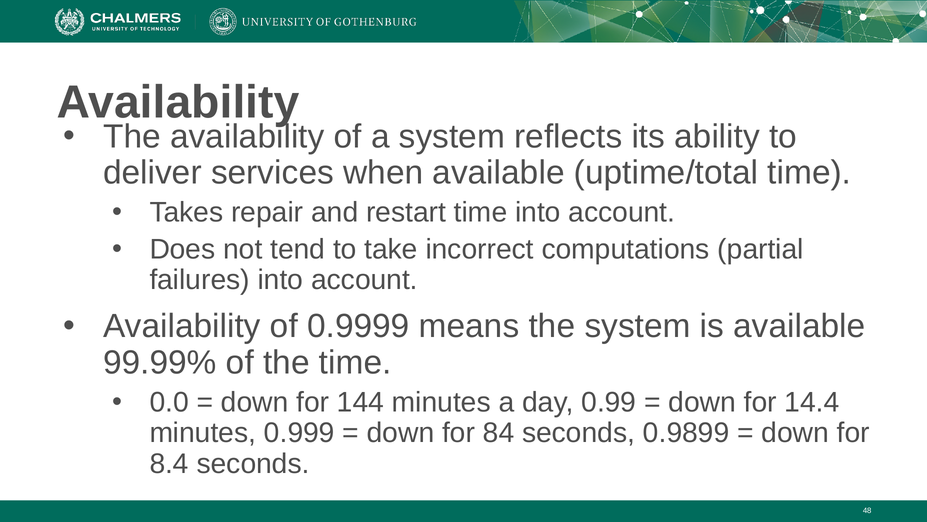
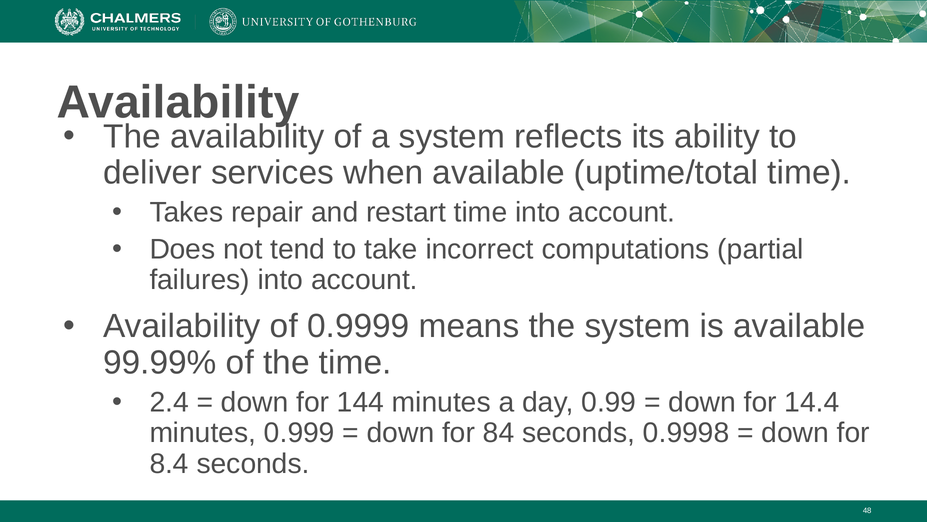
0.0: 0.0 -> 2.4 (169, 402)
0.9899: 0.9899 -> 0.9998 (686, 433)
